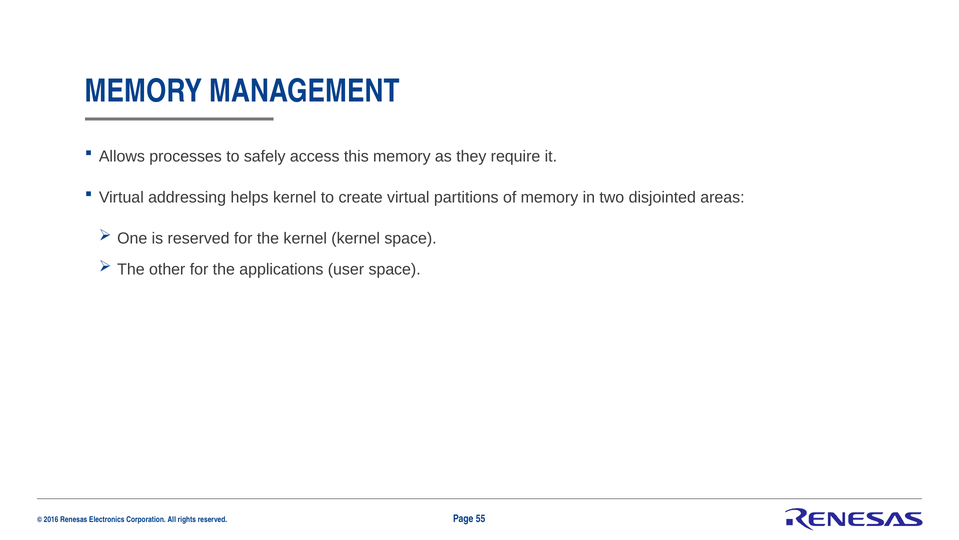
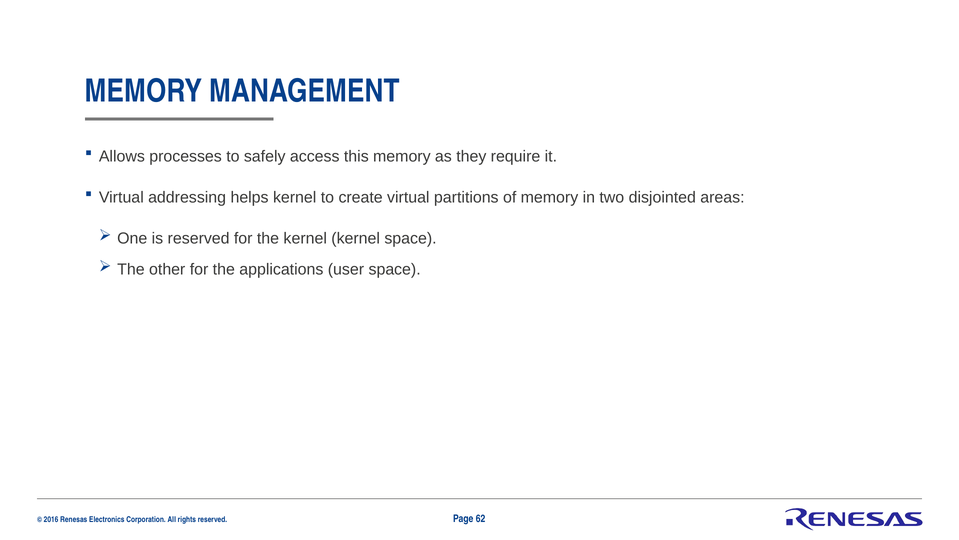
55: 55 -> 62 (481, 518)
